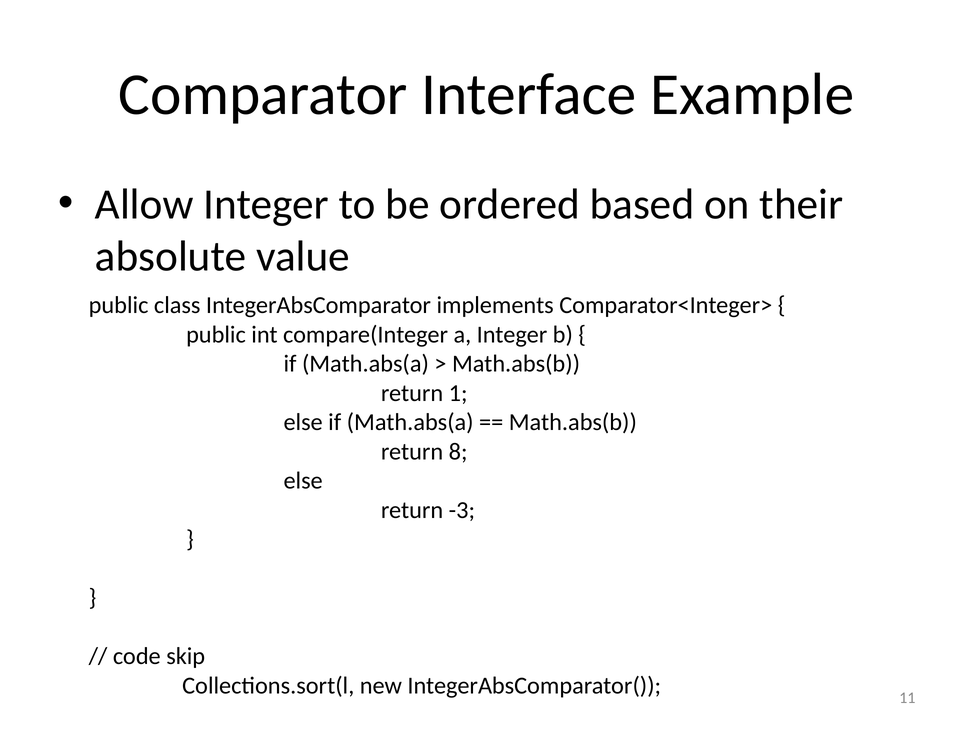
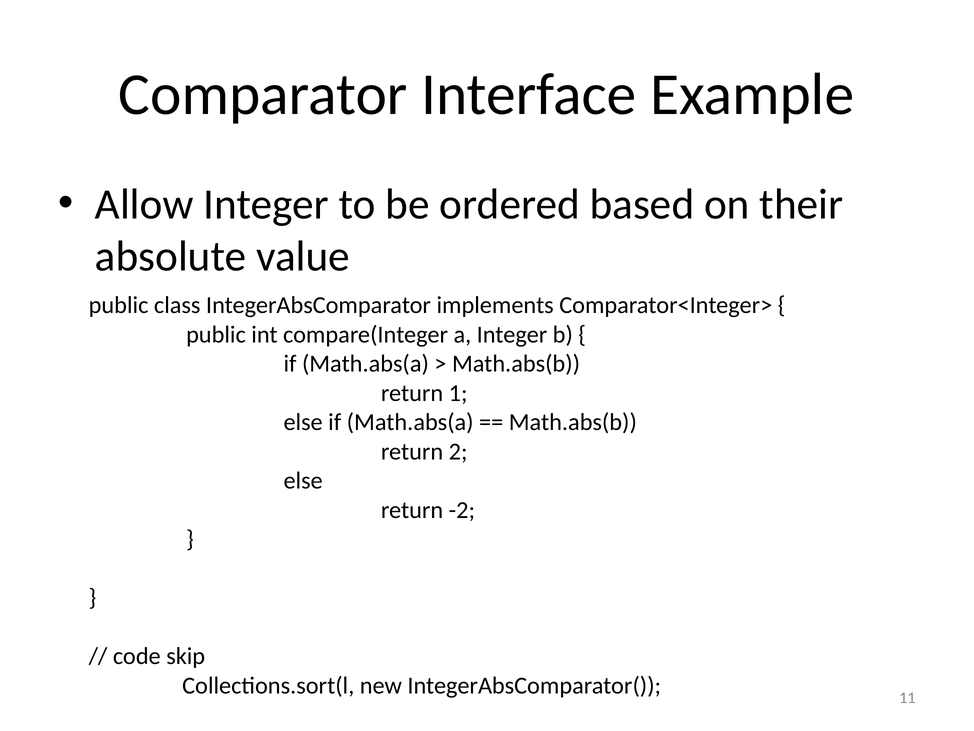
8: 8 -> 2 (458, 451)
-3: -3 -> -2 (462, 510)
